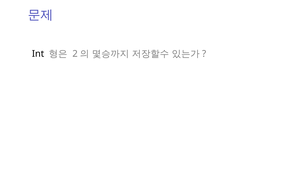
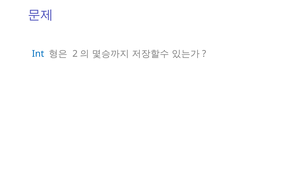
Int colour: black -> blue (38, 54)
